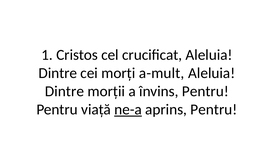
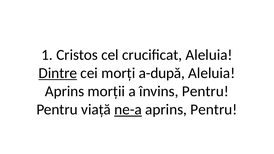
Dintre underline: none -> present (58, 73)
a-mult: a-mult -> a-după (162, 73)
Dintre: Dintre -> Aprins (65, 91)
